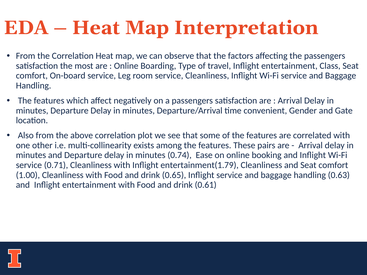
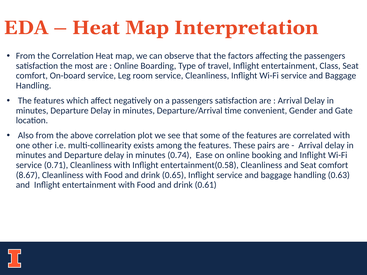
entertainment(1.79: entertainment(1.79 -> entertainment(0.58 (200, 165)
1.00: 1.00 -> 8.67 (28, 175)
